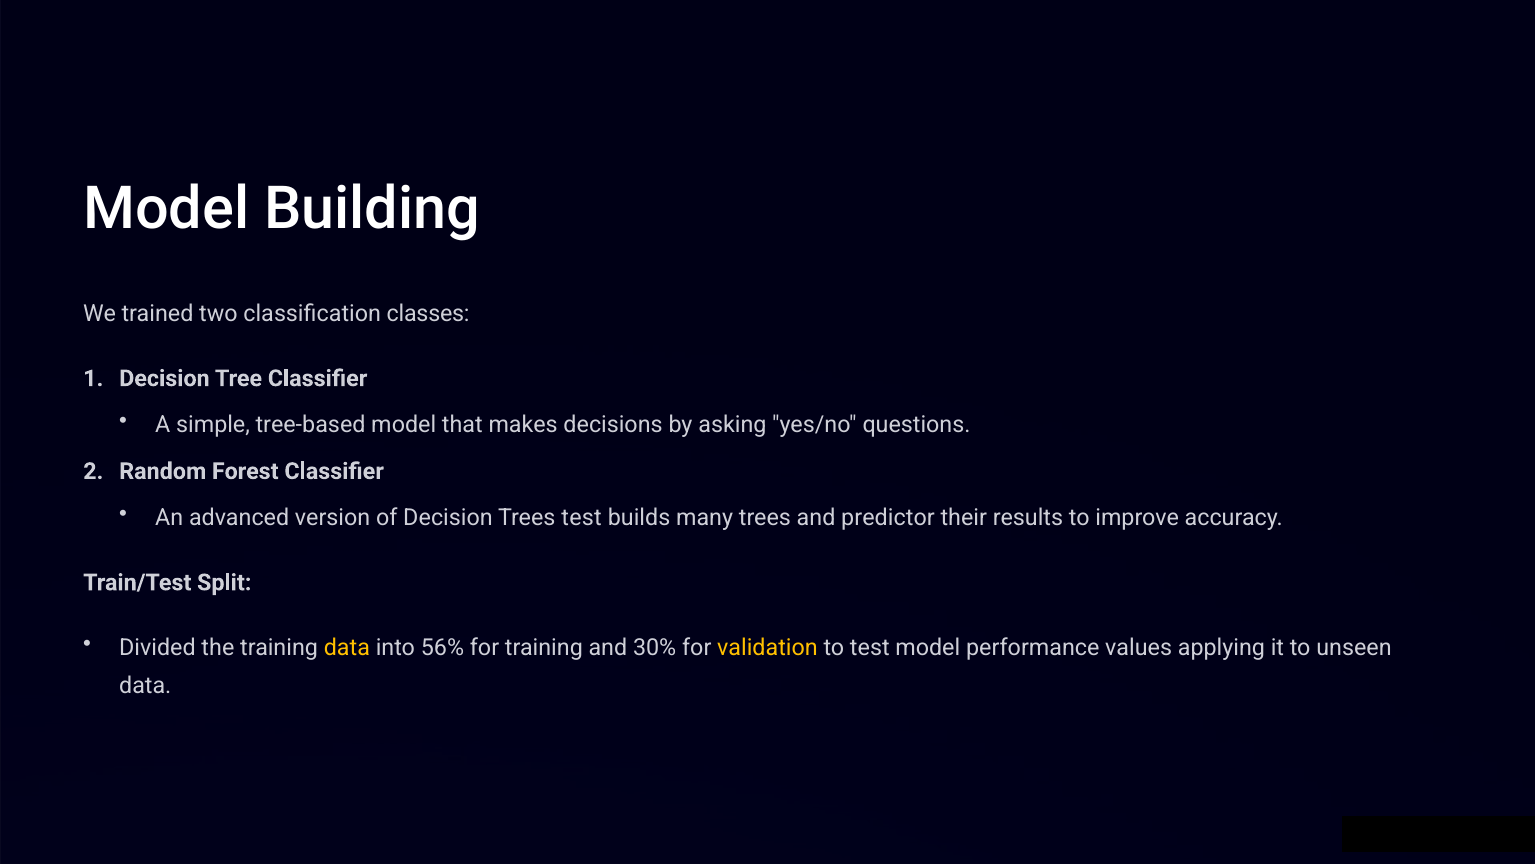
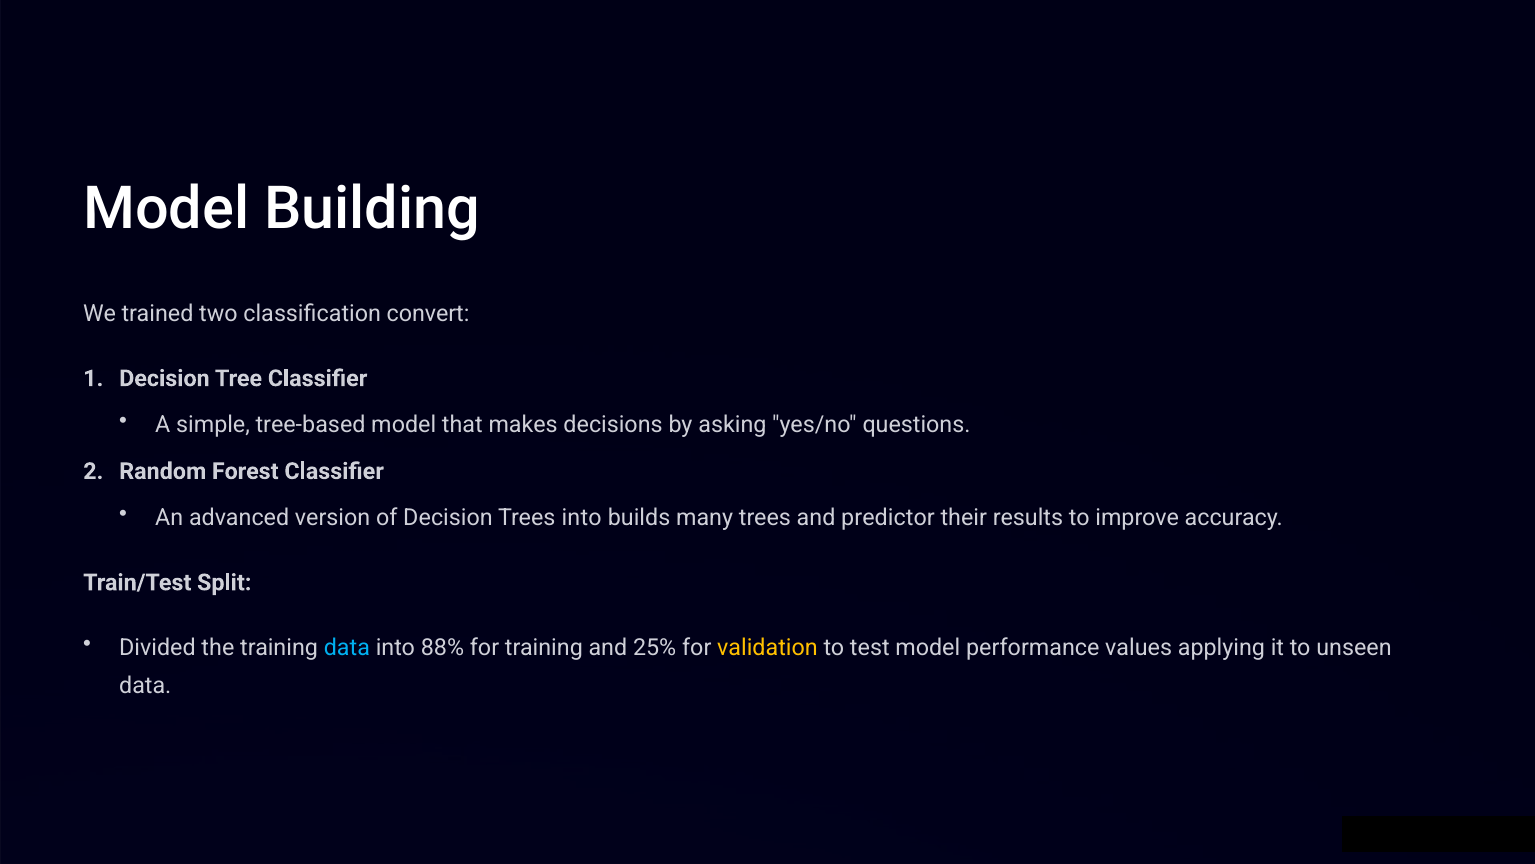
classes: classes -> convert (428, 313)
Trees test: test -> into (582, 517)
data colour: yellow -> light blue (347, 647)
56%: 56% -> 88% (442, 647)
30%: 30% -> 25% (655, 647)
